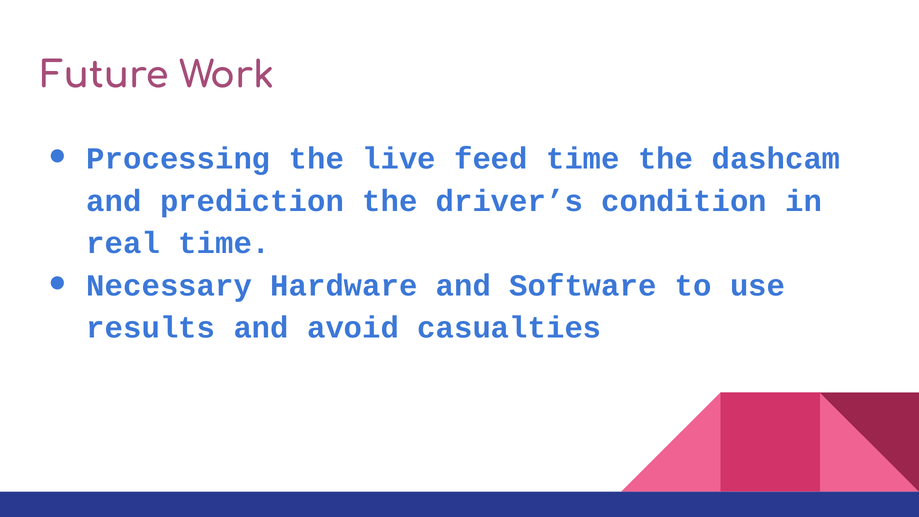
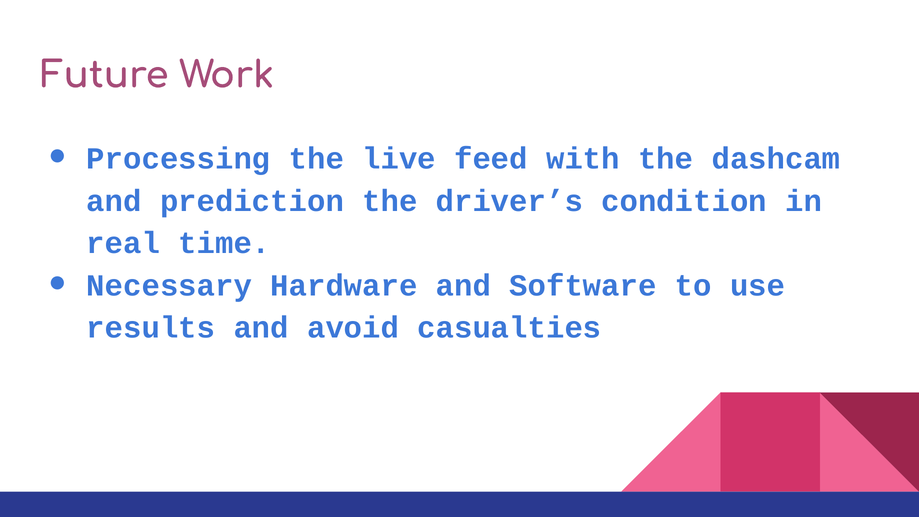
feed time: time -> with (583, 159)
